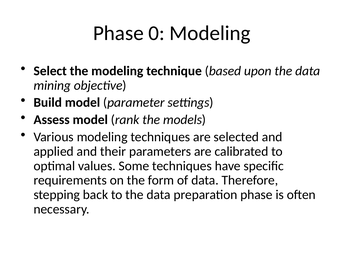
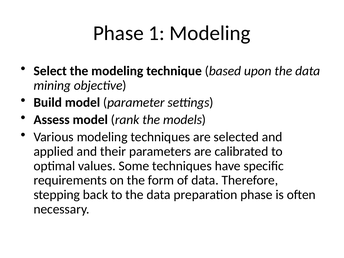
0: 0 -> 1 (157, 33)
